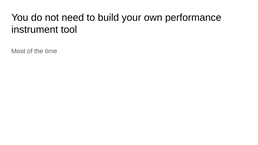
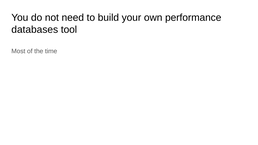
instrument: instrument -> databases (35, 30)
